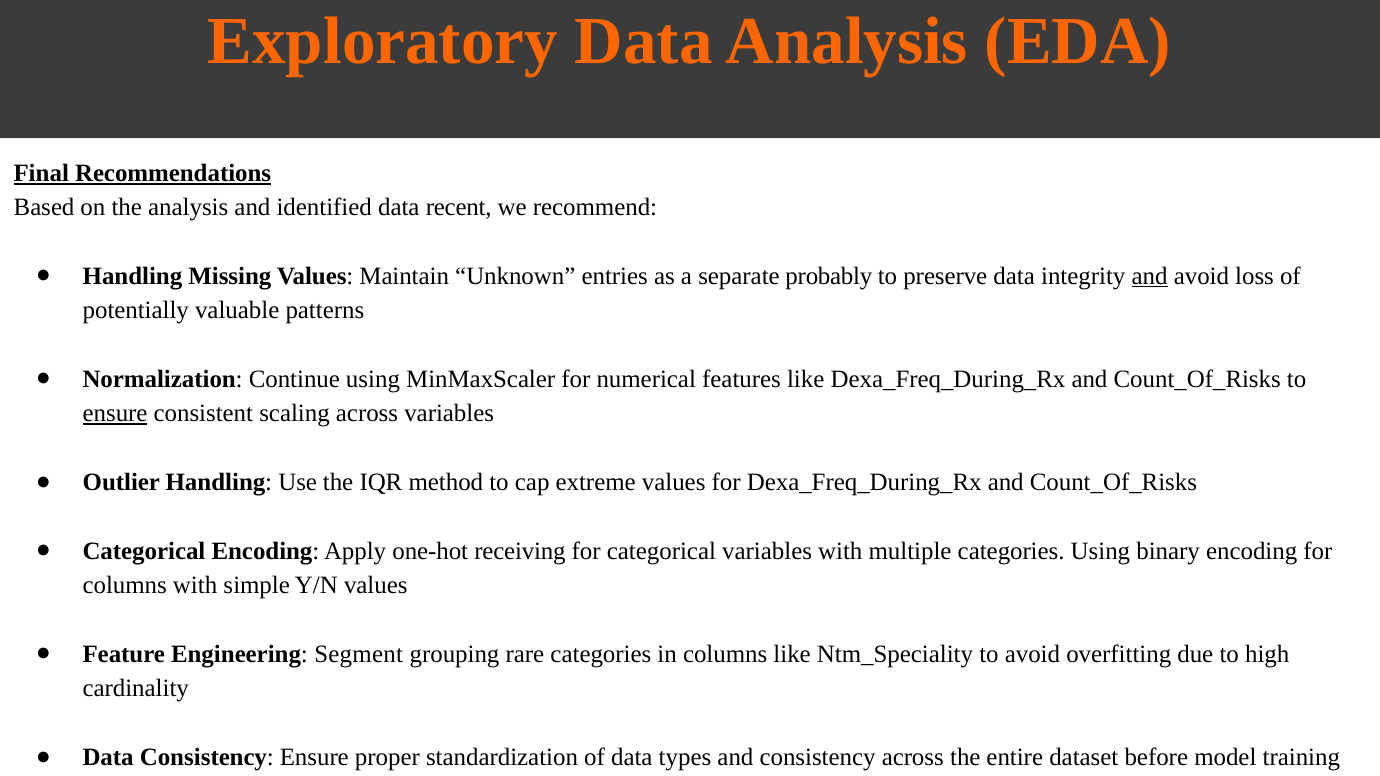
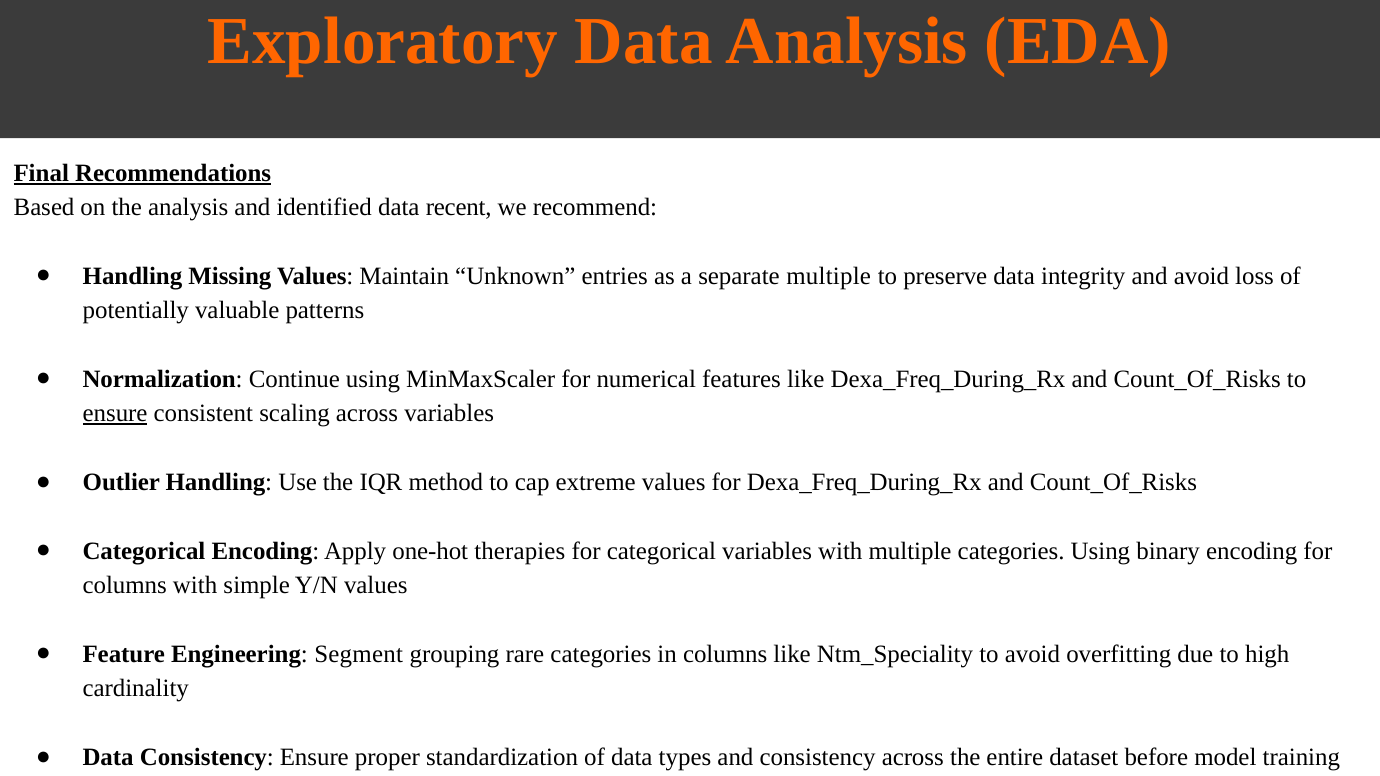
separate probably: probably -> multiple (829, 276)
and underline: present -> none (1150, 276)
receiving: receiving -> therapies (520, 551)
